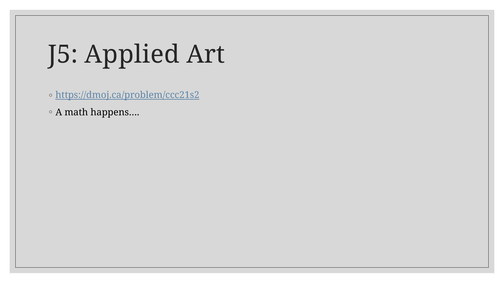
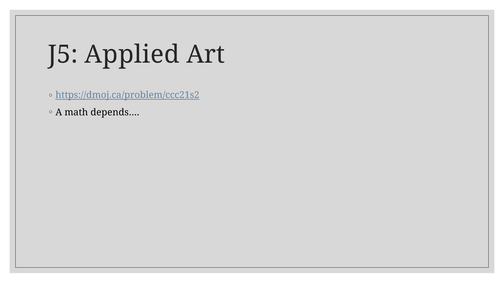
happens…: happens… -> depends… (115, 113)
